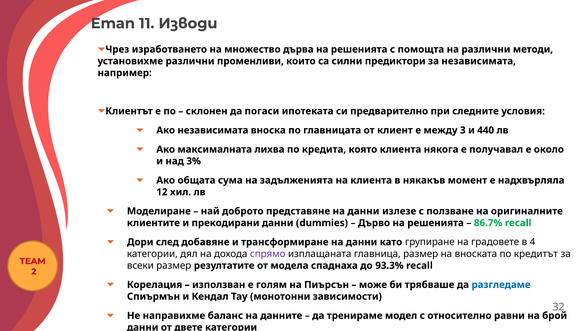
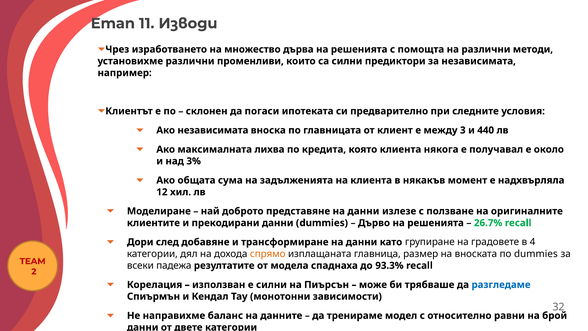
86.7%: 86.7% -> 26.7% (488, 223)
спрямо colour: purple -> orange (268, 254)
по кредитът: кредитът -> dummies (536, 254)
всеки размер: размер -> падежа (174, 265)
е голям: голям -> силни (271, 285)
